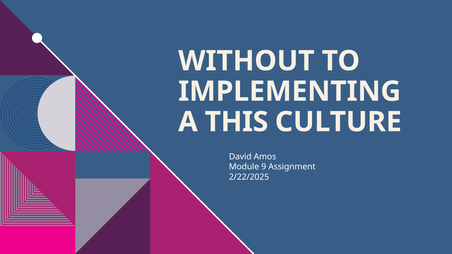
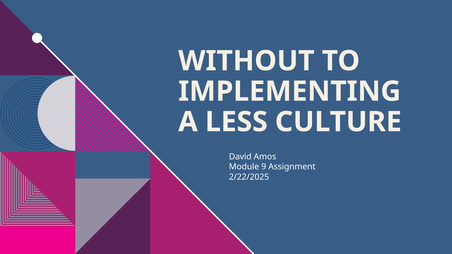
THIS: THIS -> LESS (236, 122)
